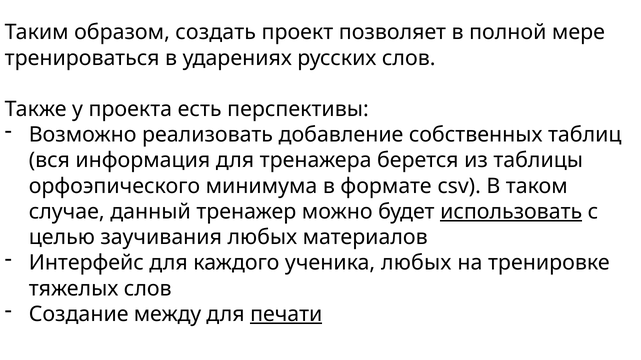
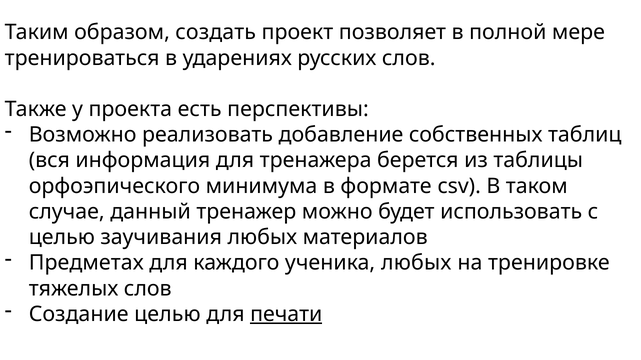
использовать underline: present -> none (511, 212)
Интерфейс: Интерфейс -> Предметах (86, 263)
Создание между: между -> целью (167, 315)
